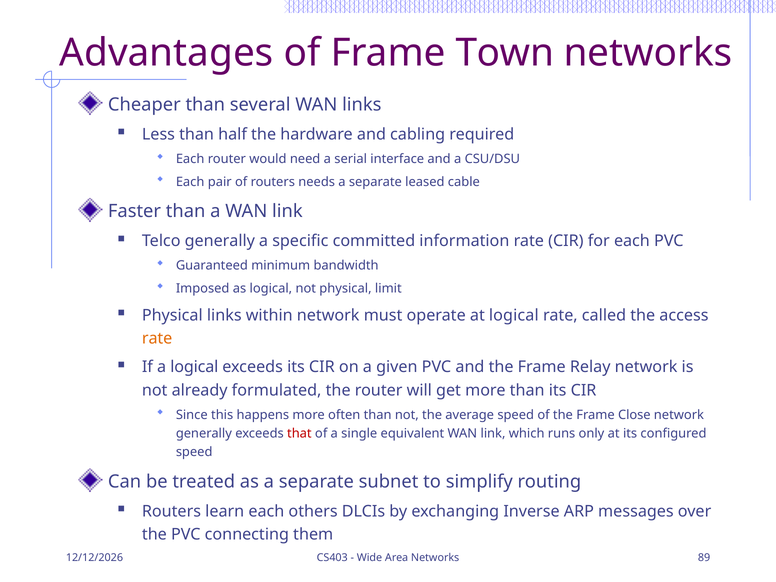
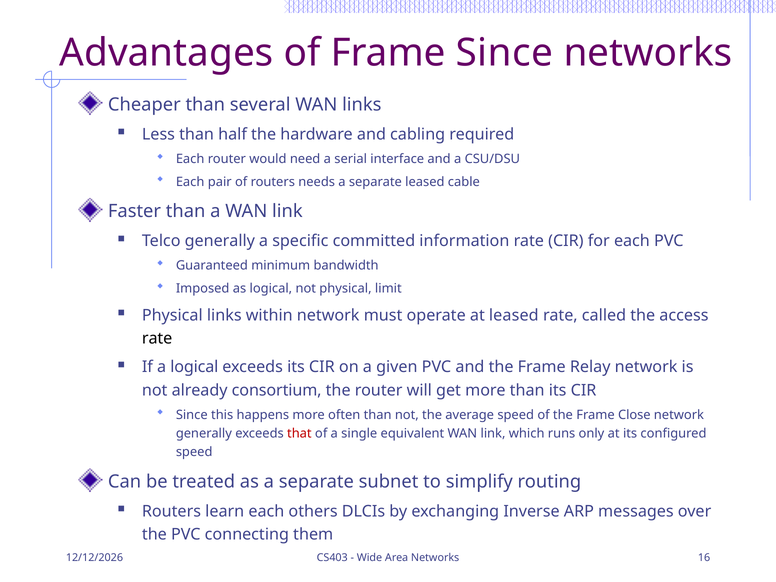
Frame Town: Town -> Since (504, 53)
at logical: logical -> leased (514, 315)
rate colour: orange -> black (157, 338)
formulated: formulated -> consortium (277, 390)
89: 89 -> 16 (704, 558)
